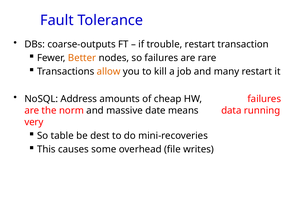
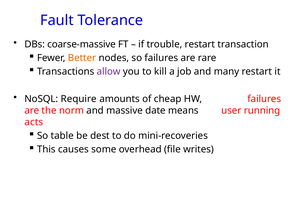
coarse-outputs: coarse-outputs -> coarse-massive (82, 44)
allow colour: orange -> purple (109, 71)
Address: Address -> Require (79, 99)
data: data -> user (231, 110)
very: very -> acts (34, 122)
